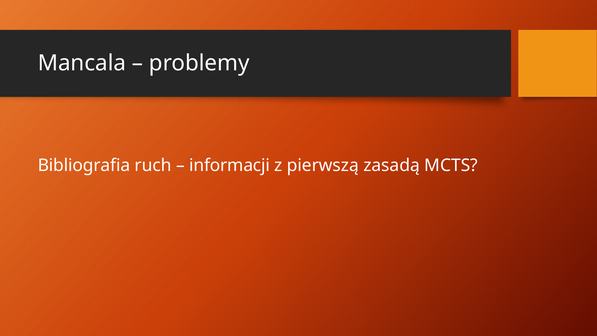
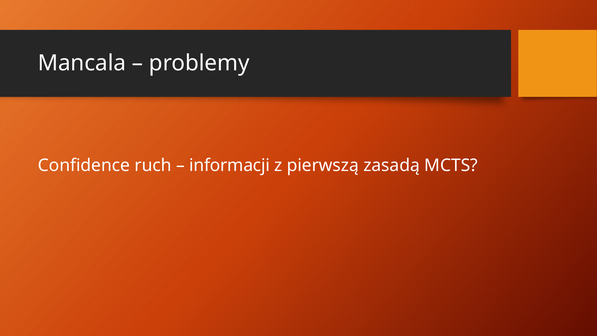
Bibliografia: Bibliografia -> Confidence (84, 165)
